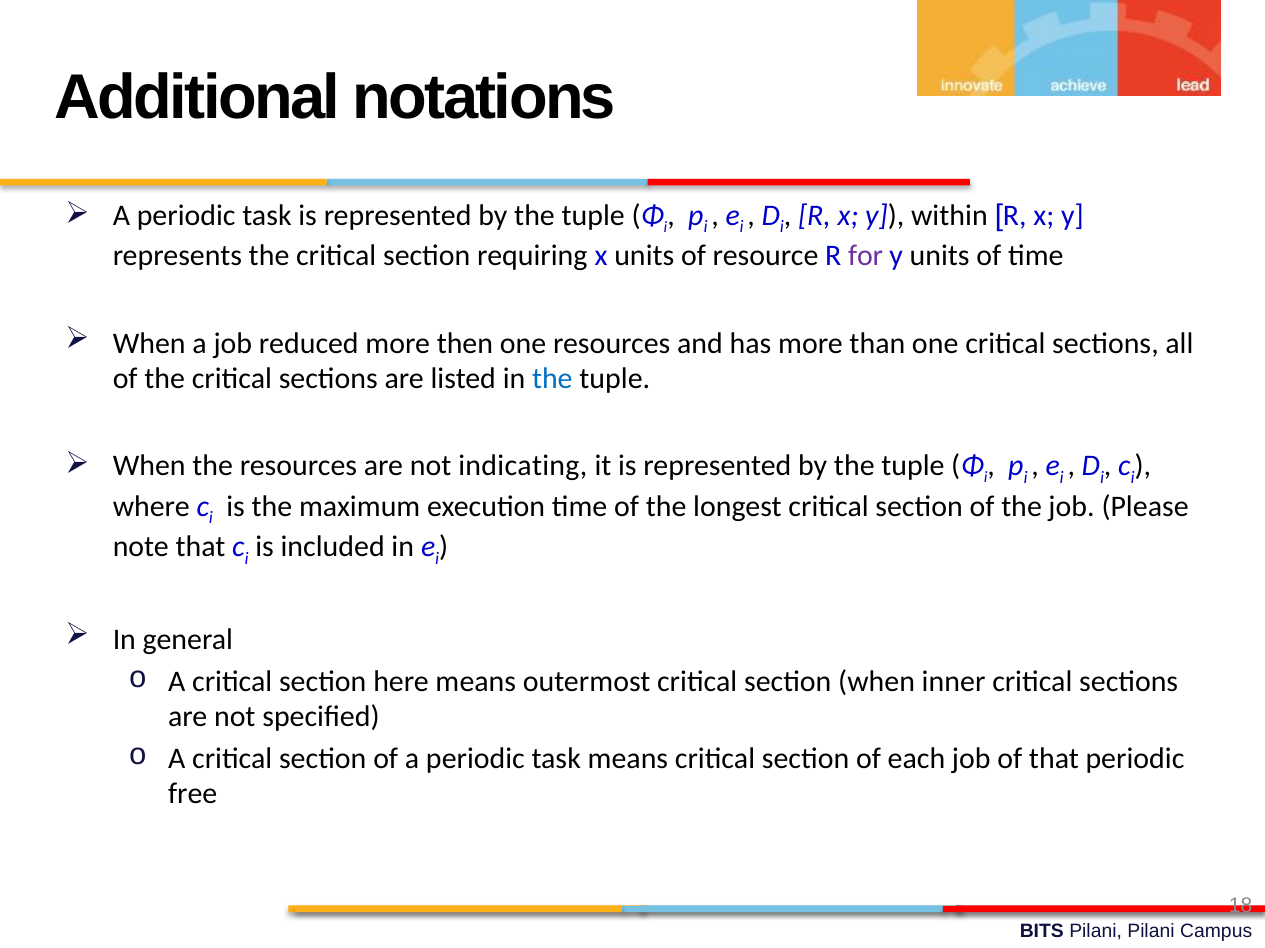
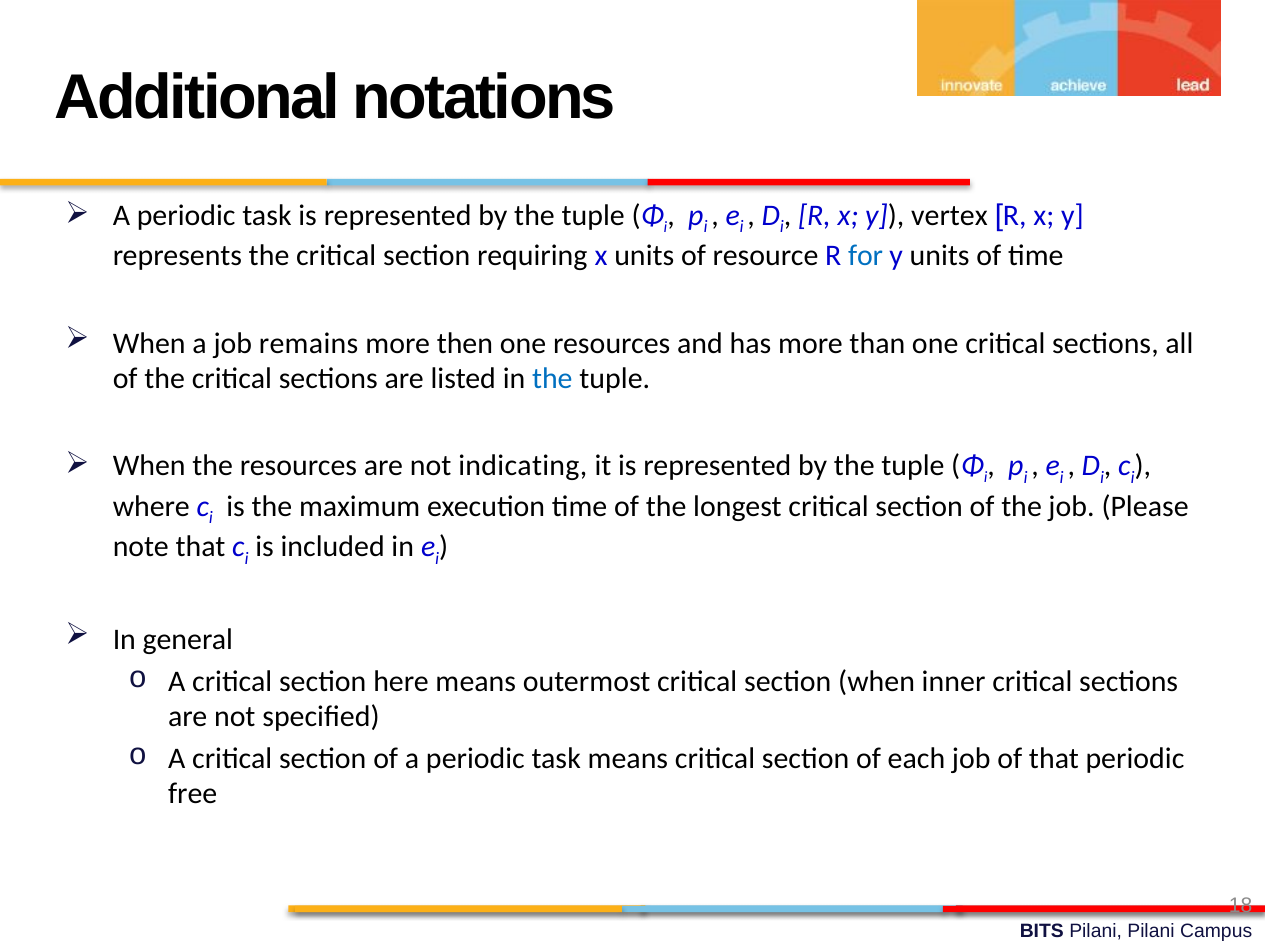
within: within -> vertex (949, 216)
for colour: purple -> blue (866, 256)
reduced: reduced -> remains (309, 344)
